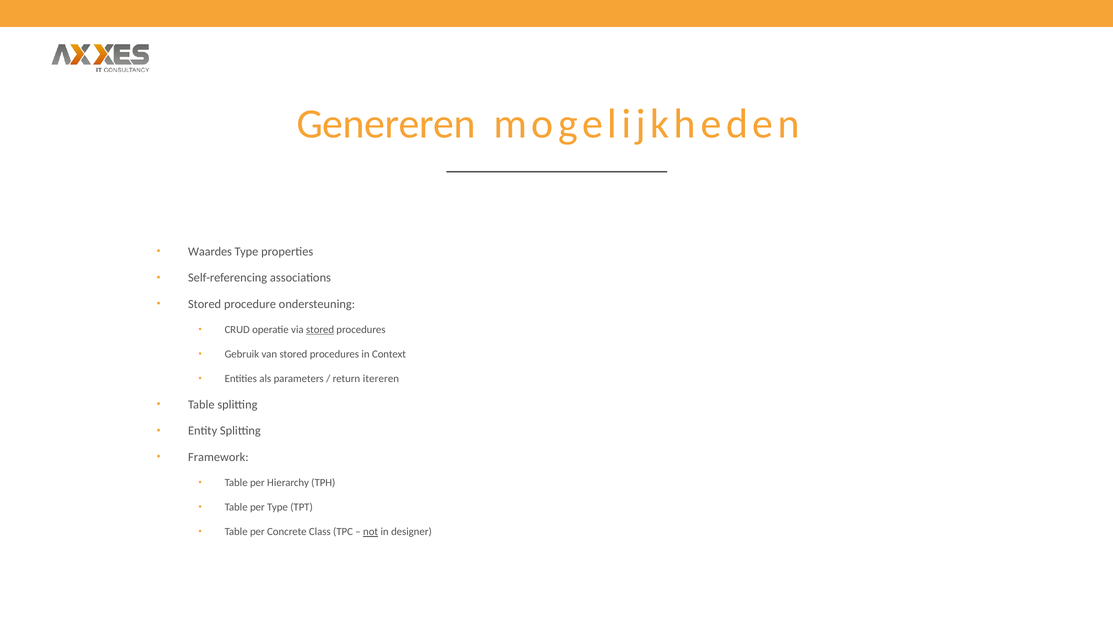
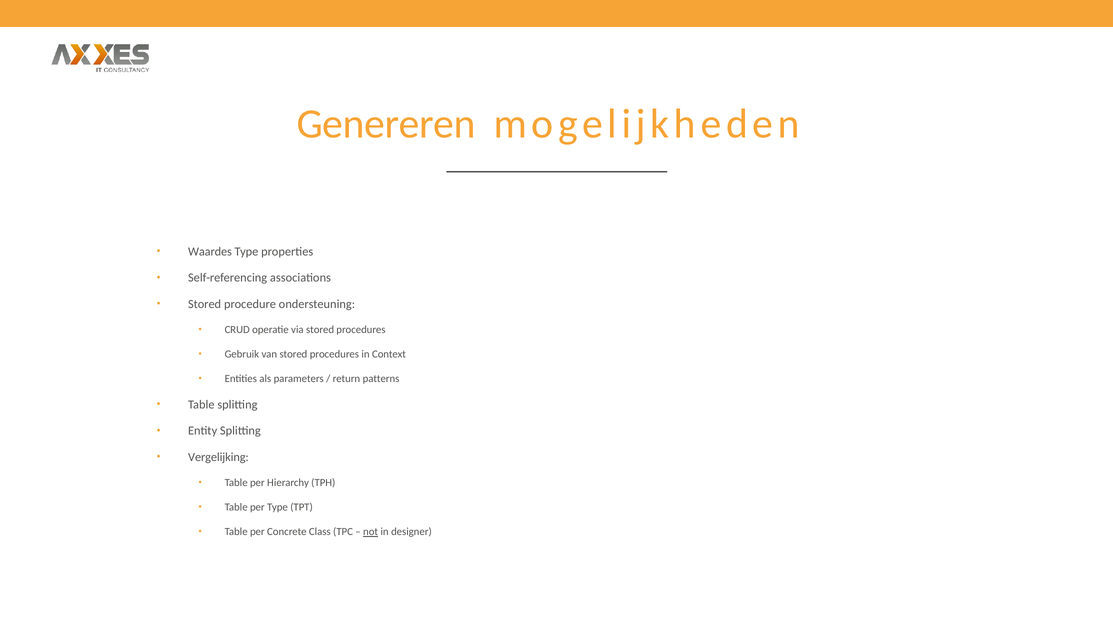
stored underline: present -> none (320, 330)
itereren: itereren -> patterns (381, 379)
Framework: Framework -> Vergelijking (218, 457)
